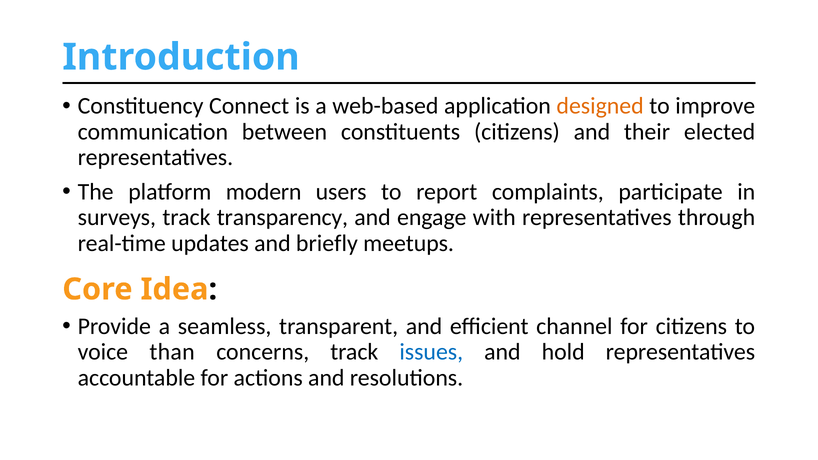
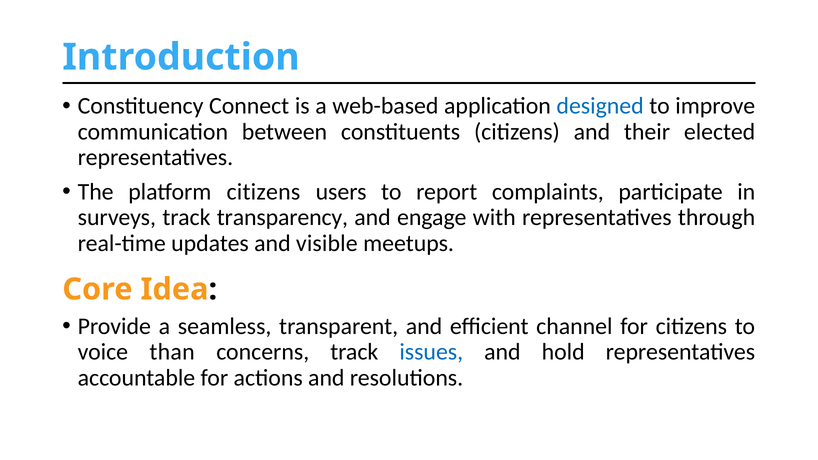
designed colour: orange -> blue (600, 106)
platform modern: modern -> citizens (263, 192)
briefly: briefly -> visible (327, 243)
